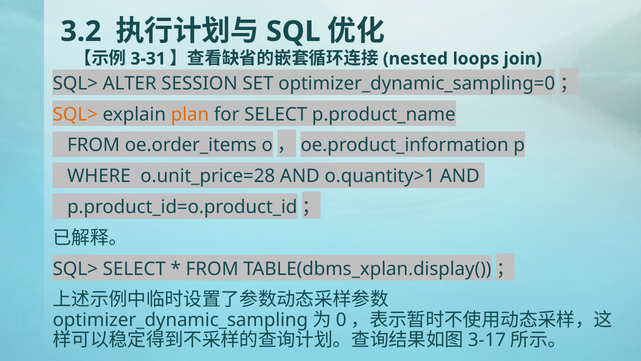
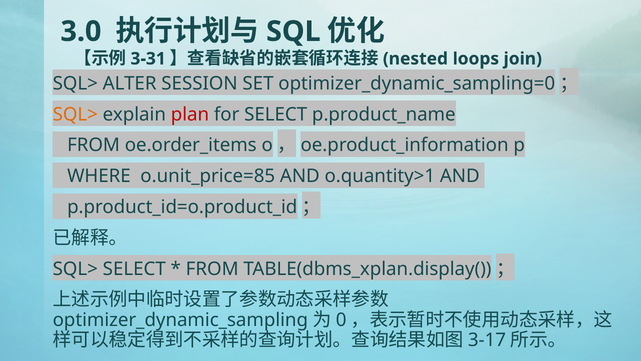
3.2: 3.2 -> 3.0 (81, 31)
plan colour: orange -> red (190, 114)
o.unit_price=28: o.unit_price=28 -> o.unit_price=85 (208, 176)
